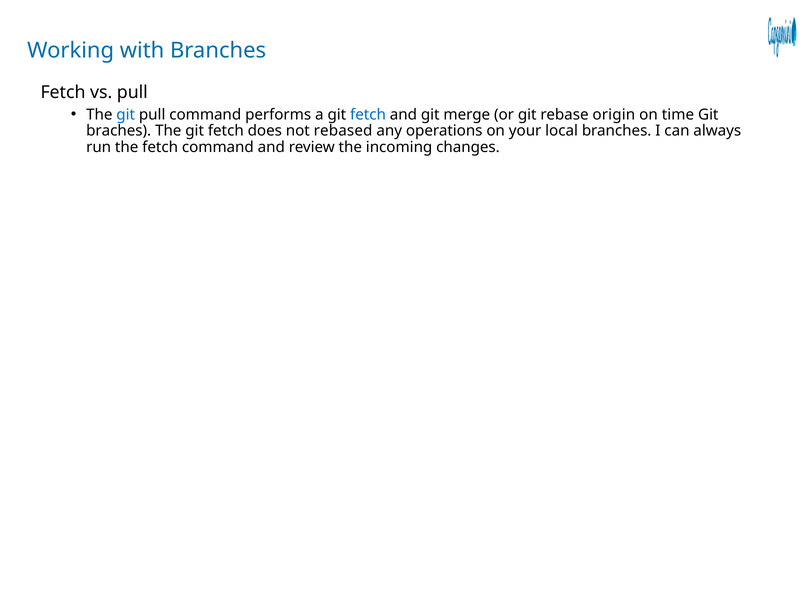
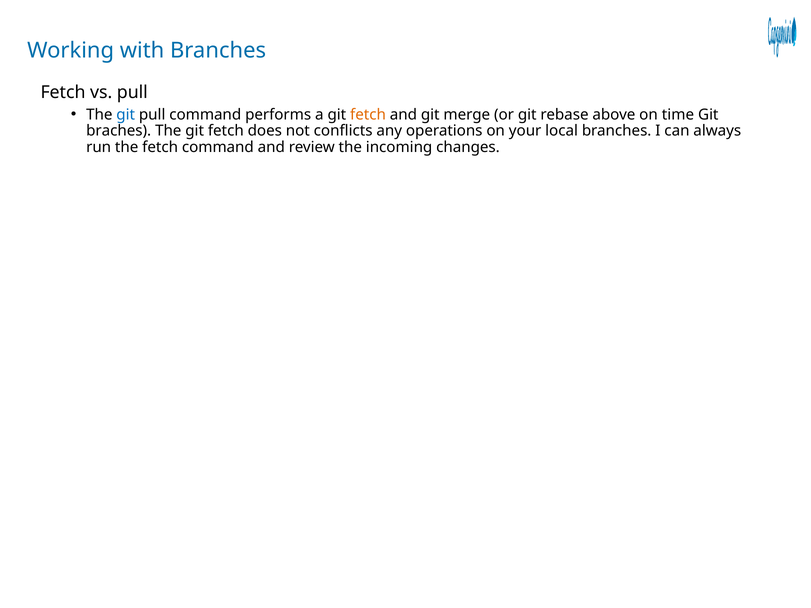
fetch colour: blue -> orange (368, 115)
origin: origin -> above (614, 115)
rebased: rebased -> conflicts (343, 131)
